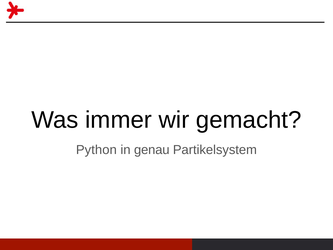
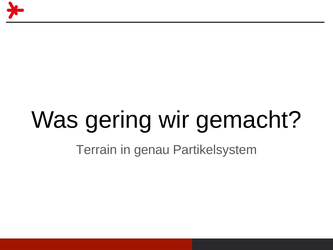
immer: immer -> gering (119, 120)
Python: Python -> Terrain (96, 150)
